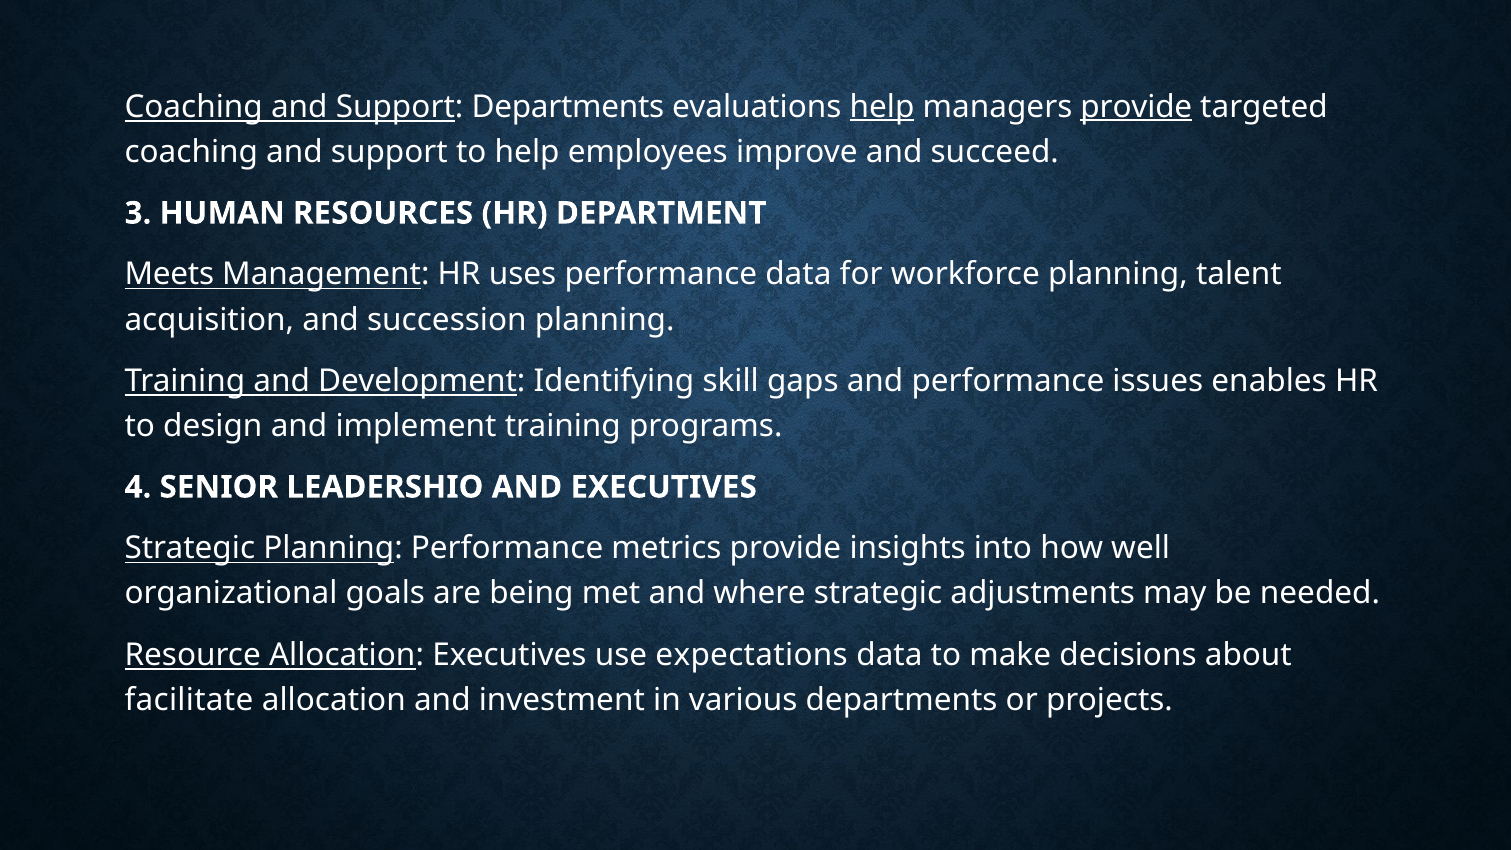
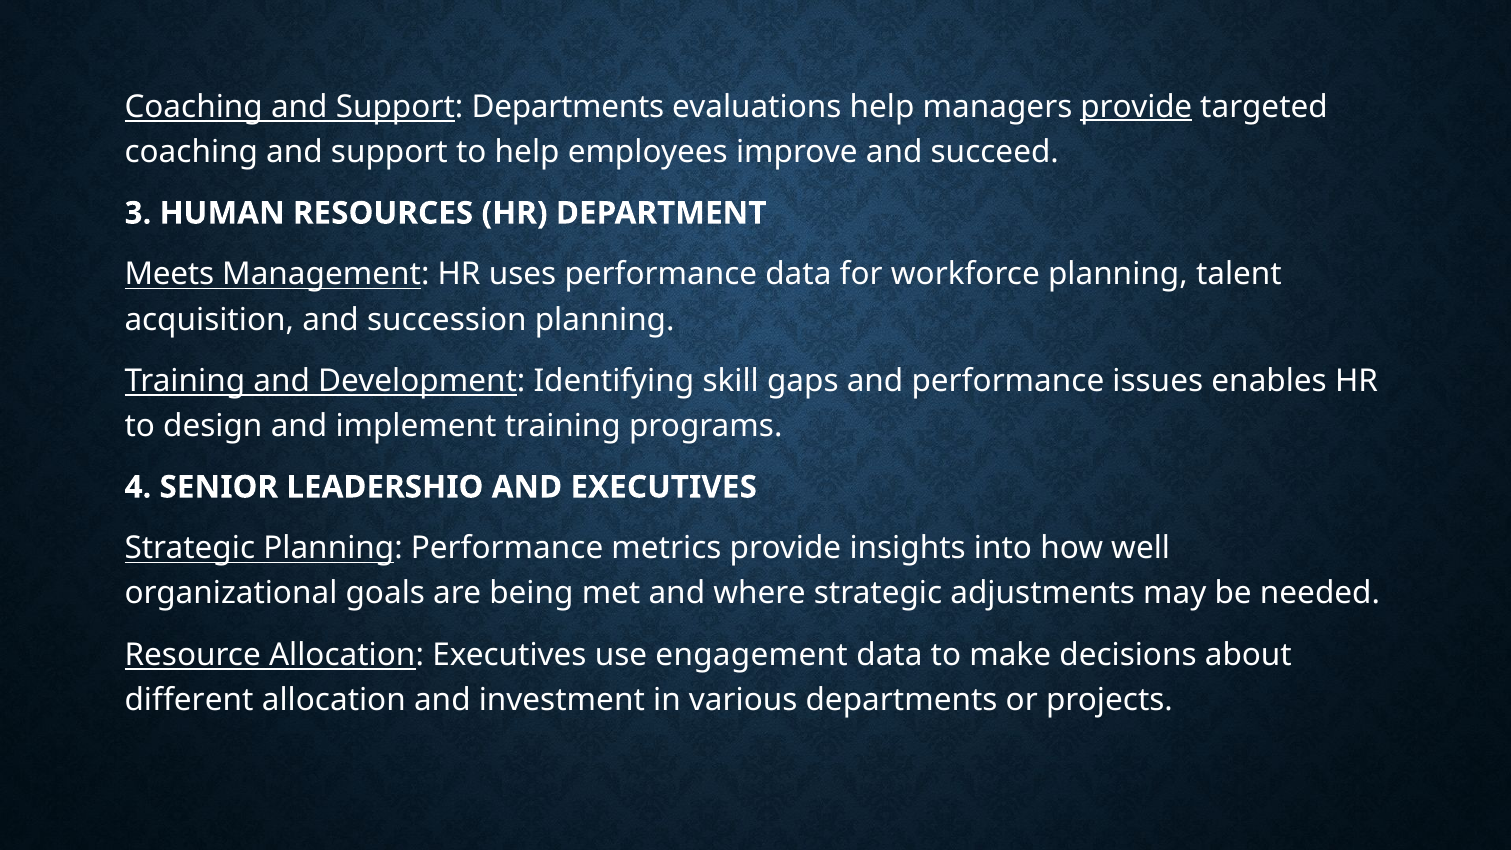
help underline: present -> none (882, 107)
expectations: expectations -> engagement (752, 655)
facilitate: facilitate -> different (189, 700)
